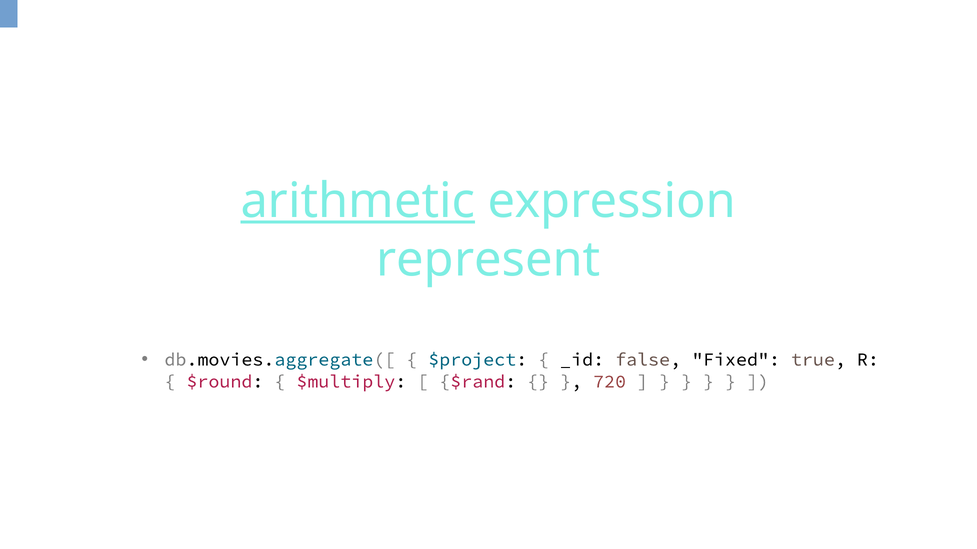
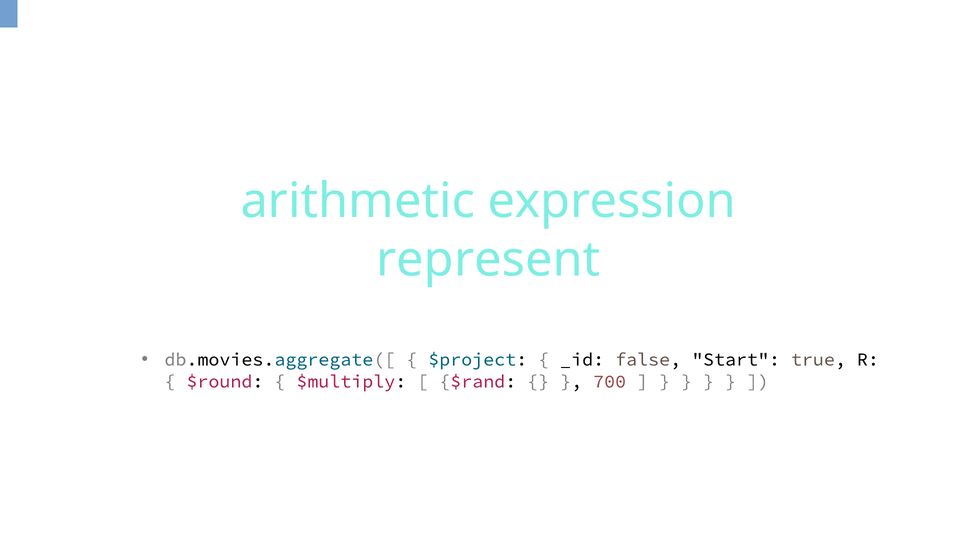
arithmetic underline: present -> none (358, 201)
Fixed: Fixed -> Start (736, 360)
720: 720 -> 700 (610, 382)
